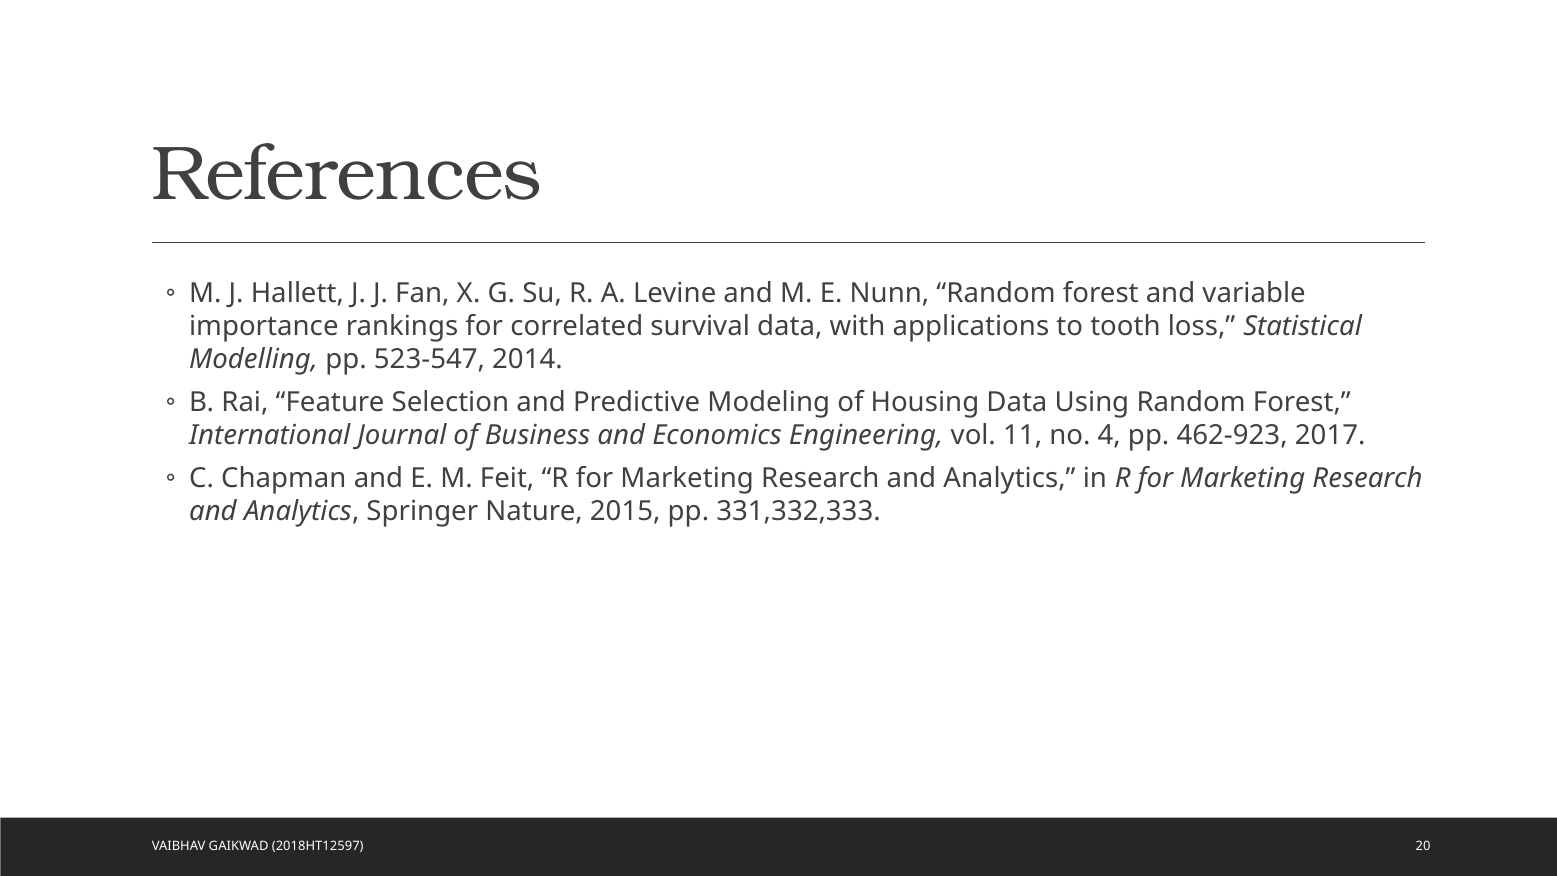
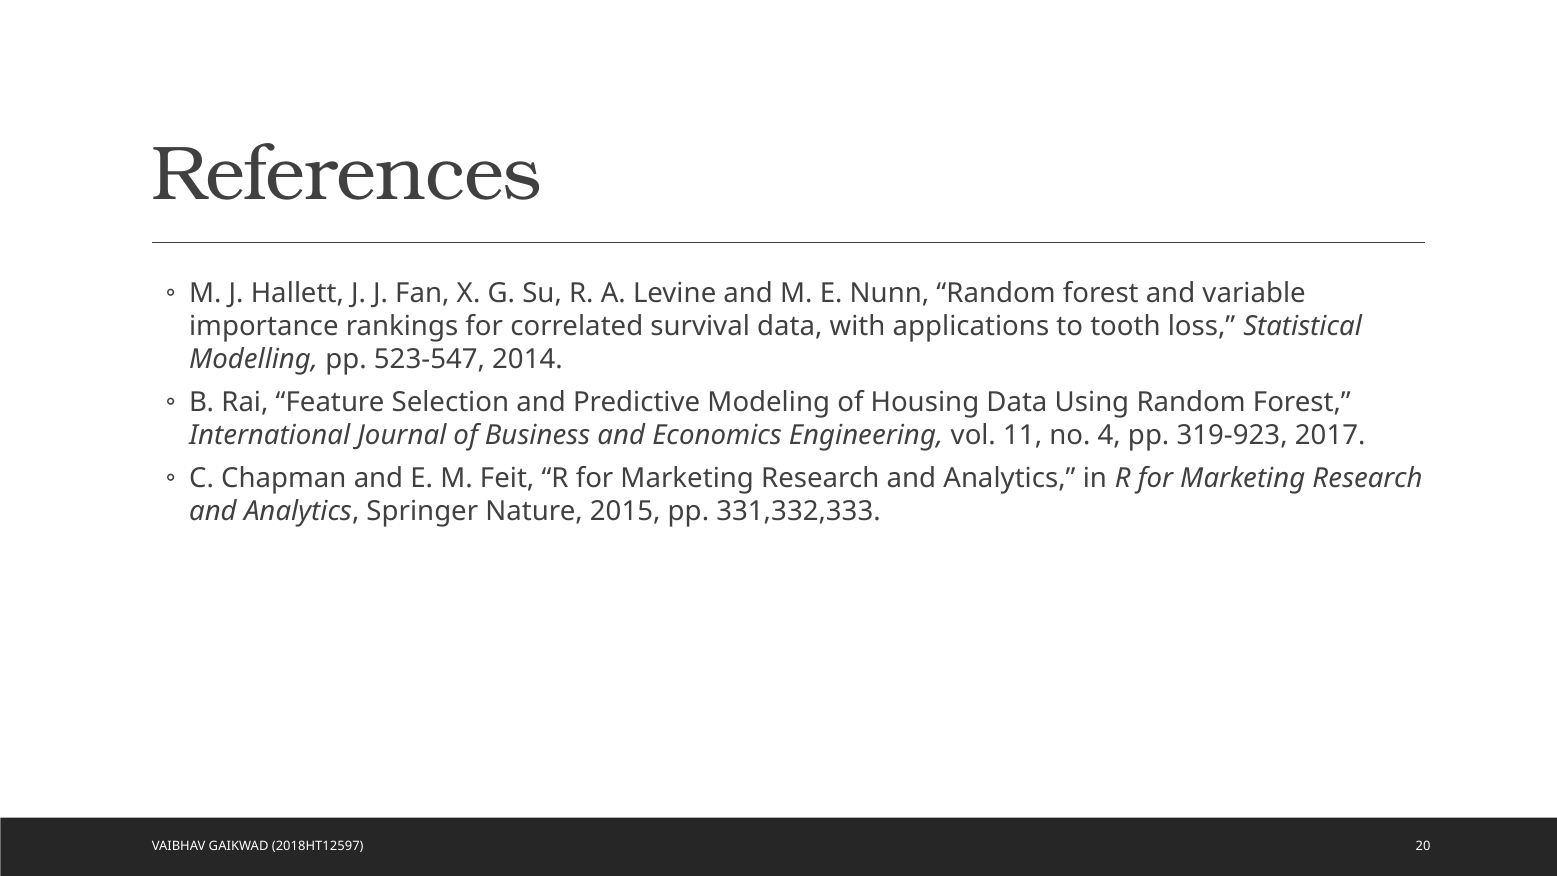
462-923: 462-923 -> 319-923 (1232, 436)
